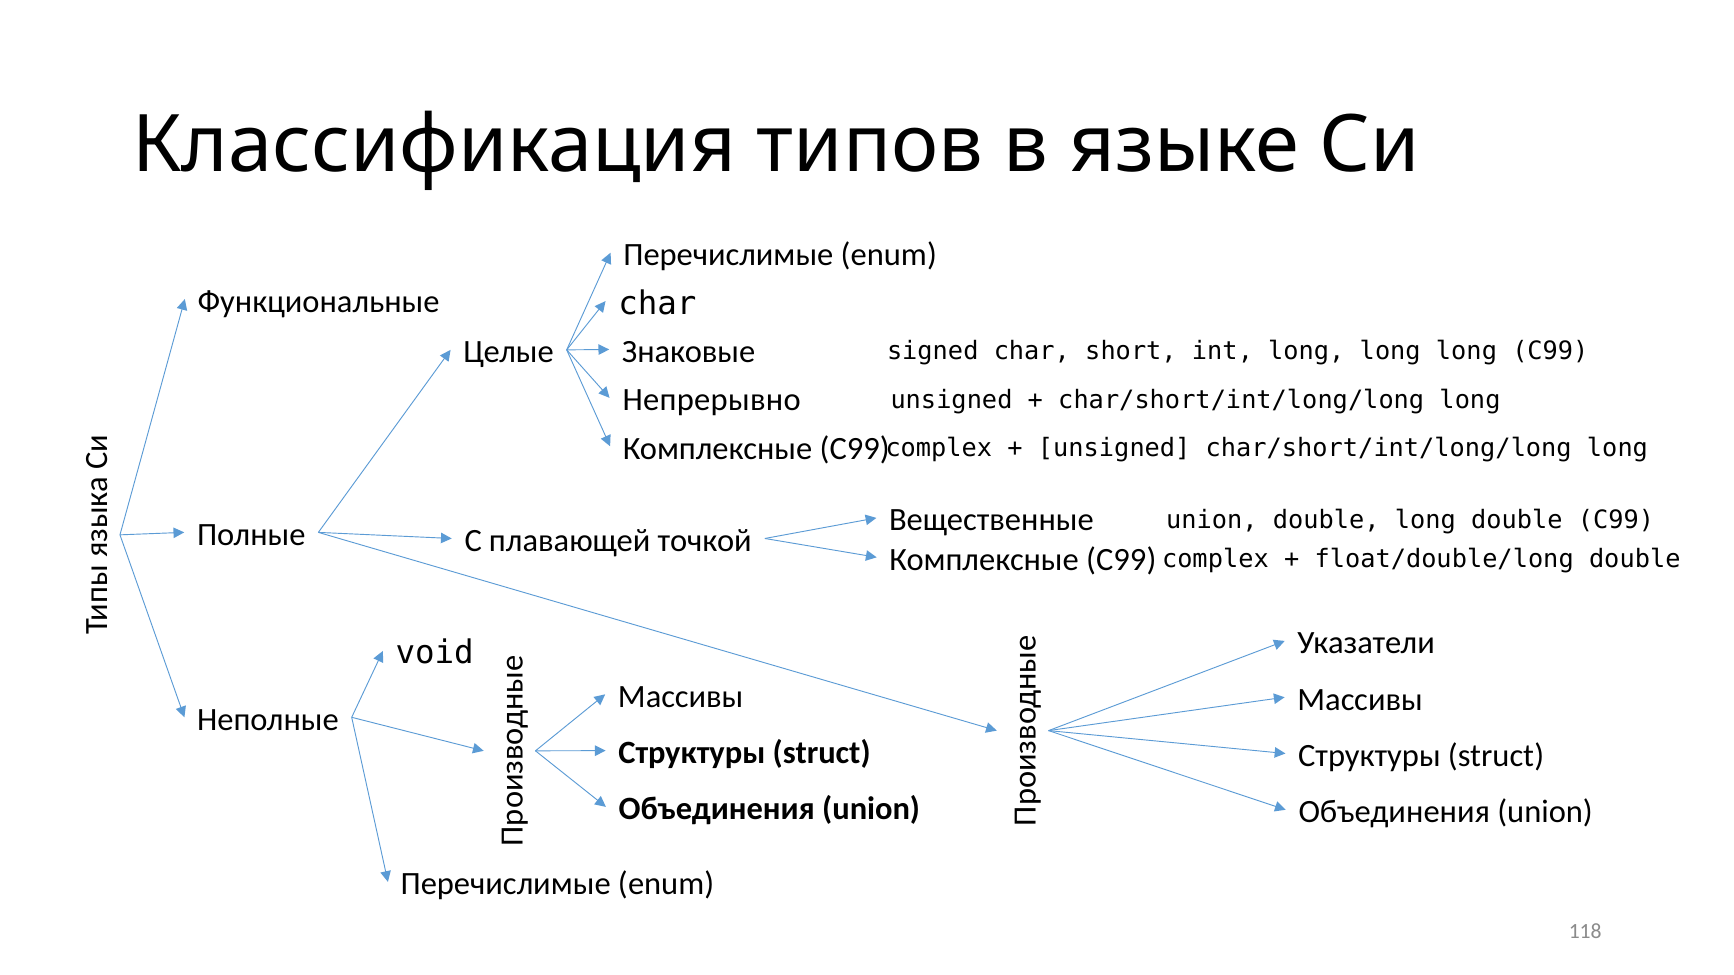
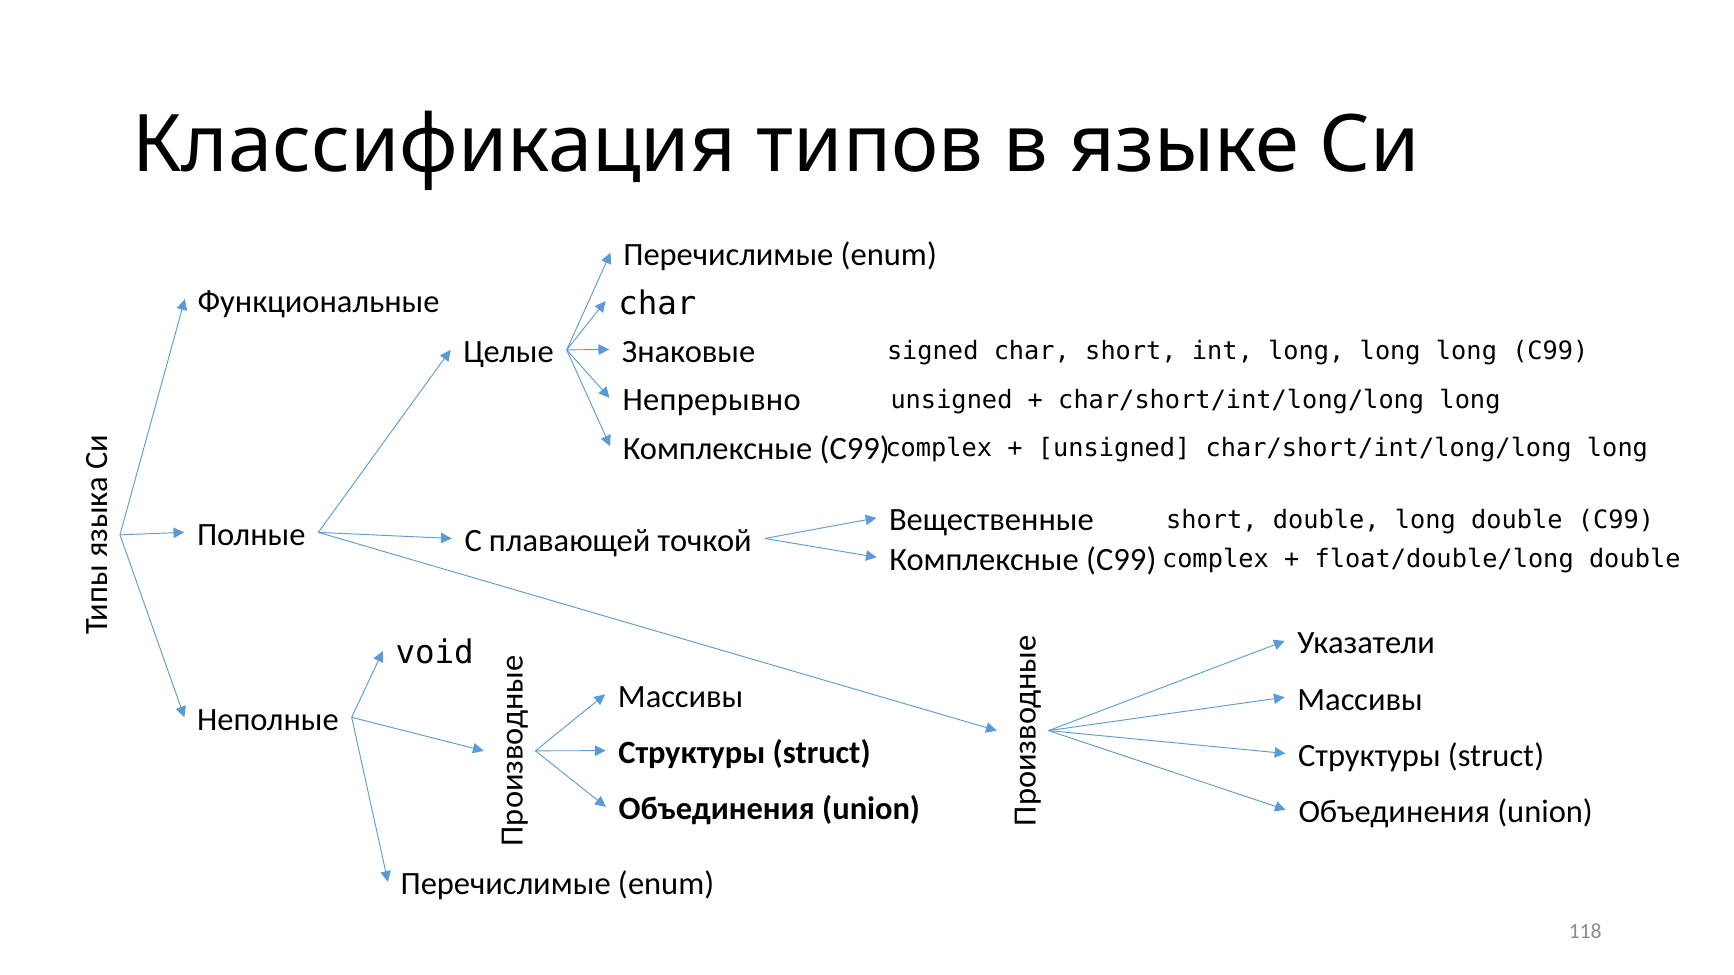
union: union -> short (1212, 520)
